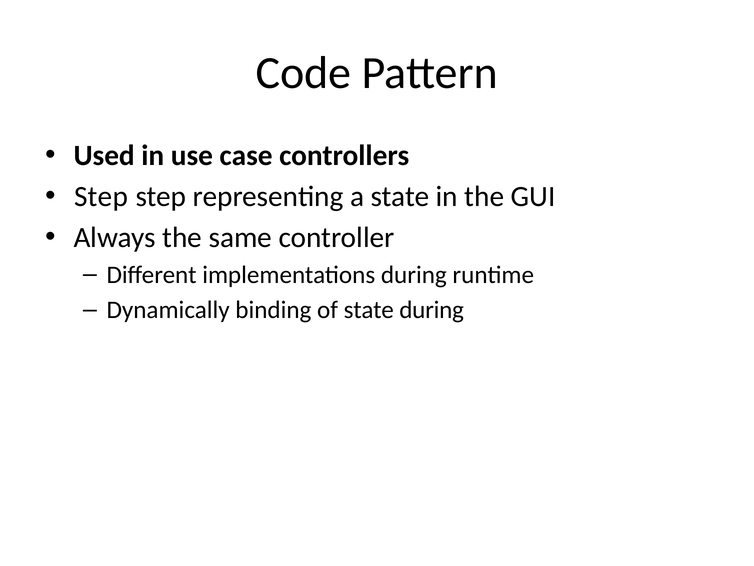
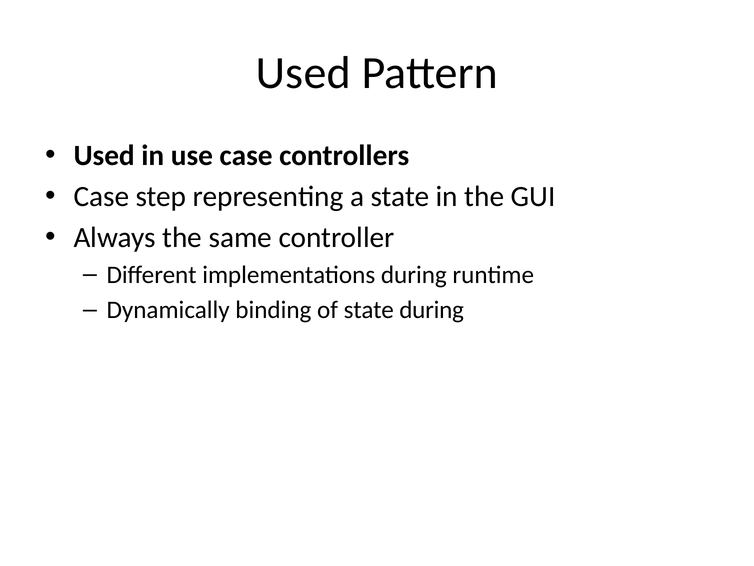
Code: Code -> Used (303, 73)
Step: Step -> Case (101, 196)
